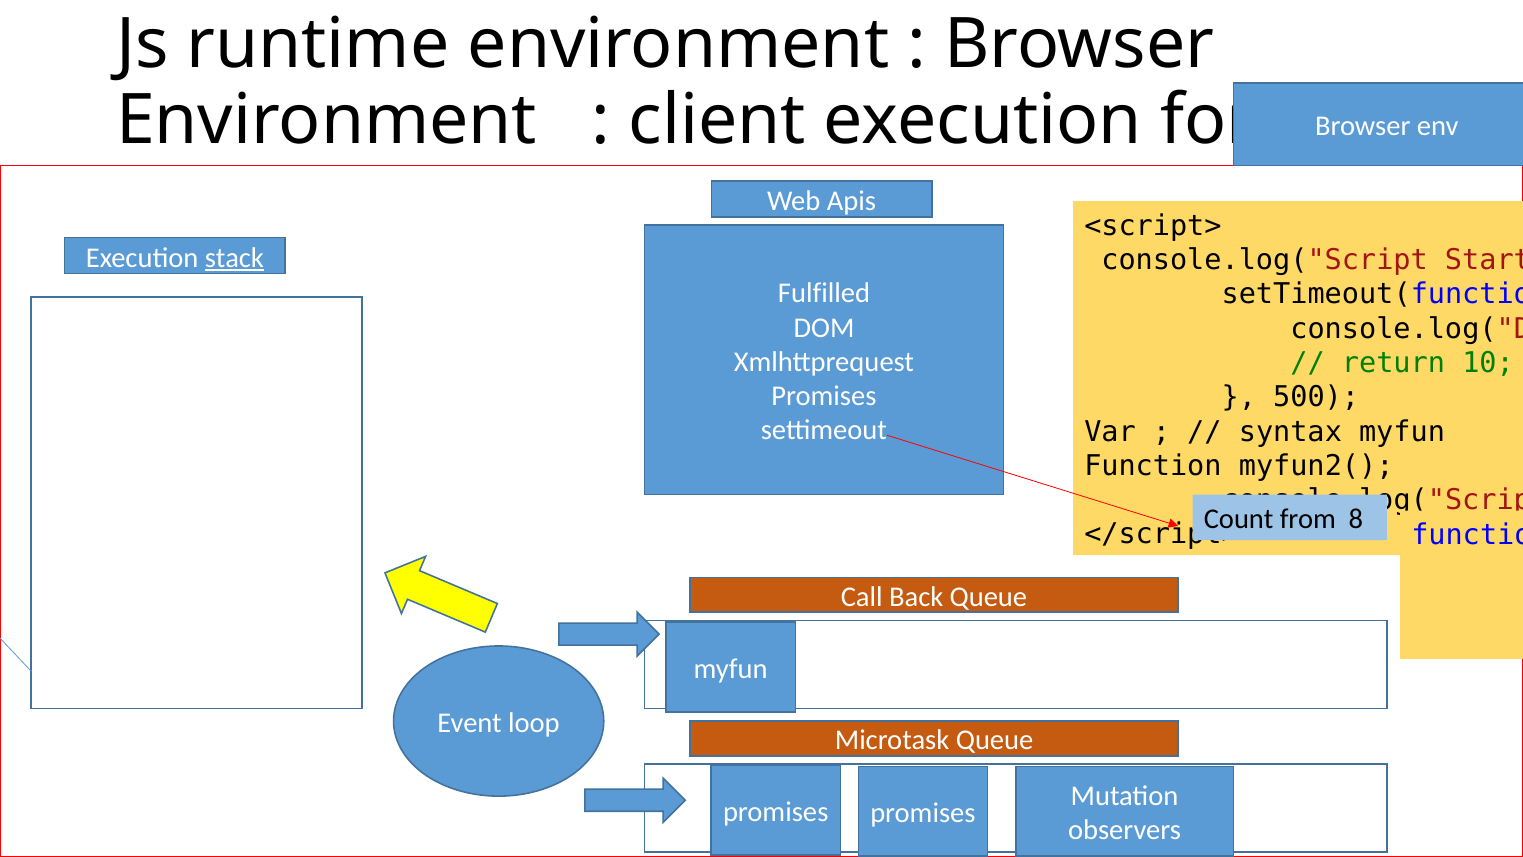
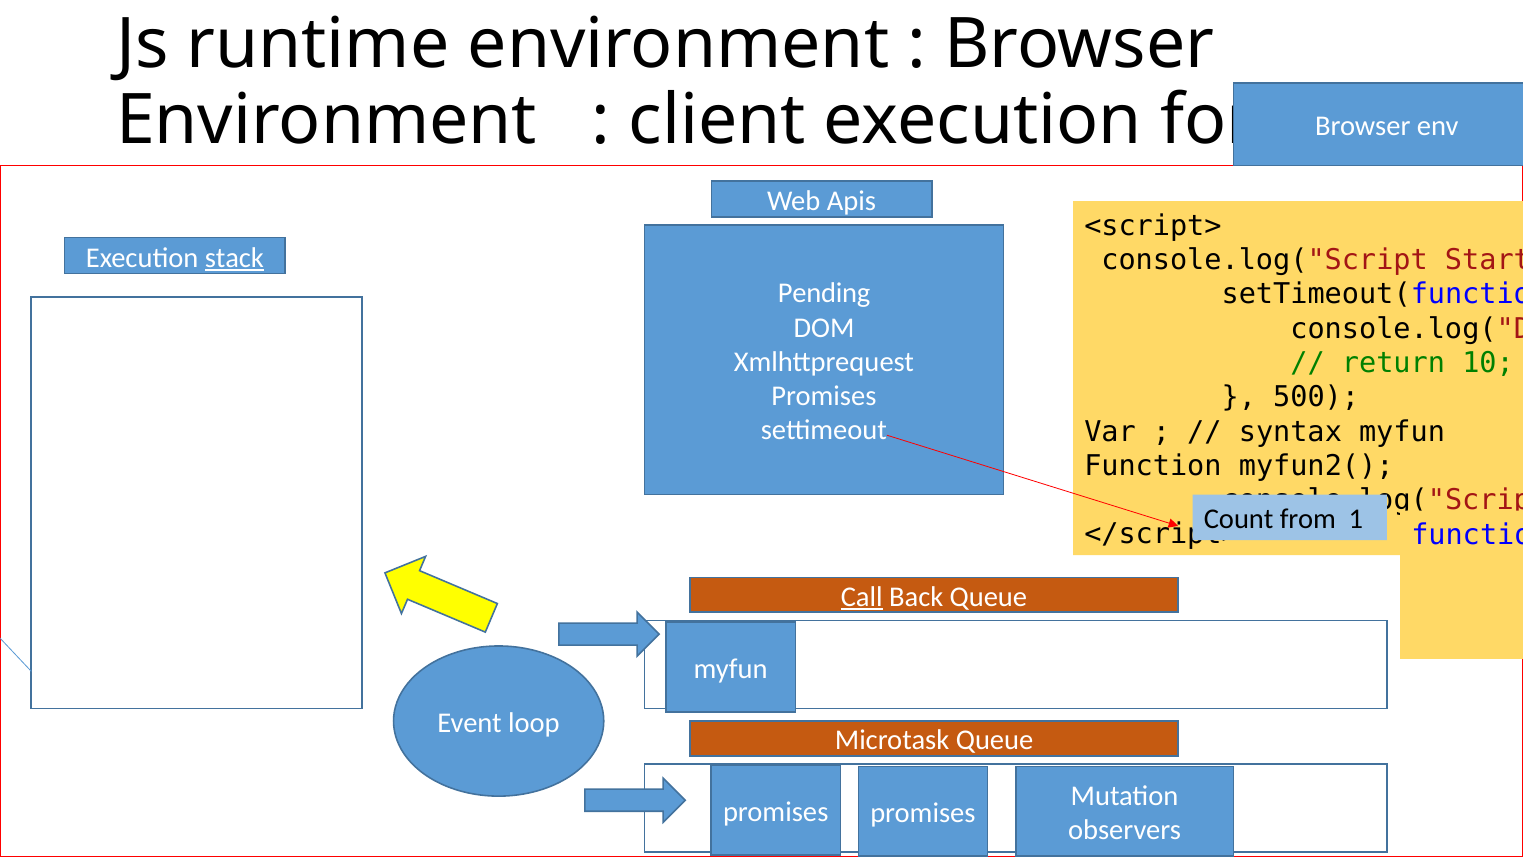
Fulfilled: Fulfilled -> Pending (824, 293)
8: 8 -> 1 (1356, 519)
Call underline: none -> present (862, 597)
